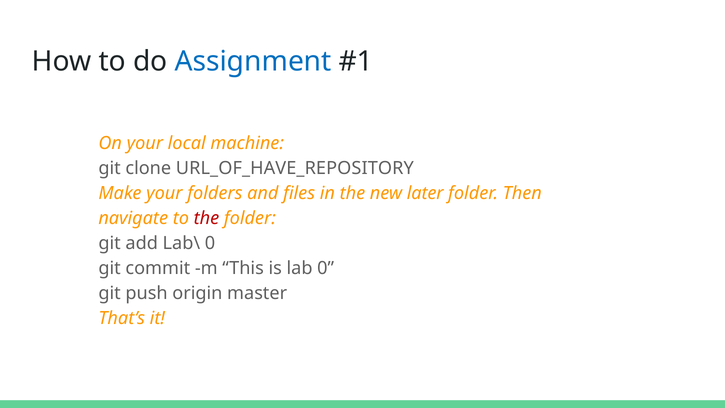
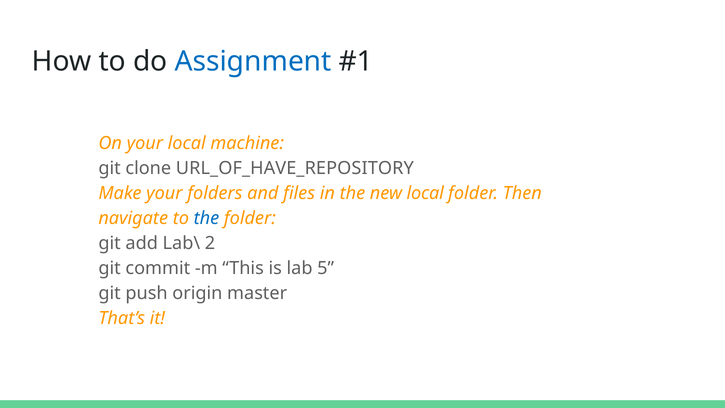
new later: later -> local (425, 193)
the colour: red -> blue (206, 218)
Lab\ 0: 0 -> 2 (210, 243)
lab 0: 0 -> 5 (326, 268)
